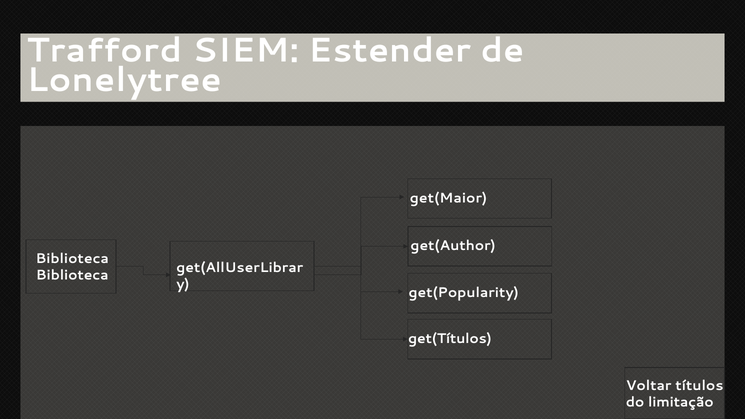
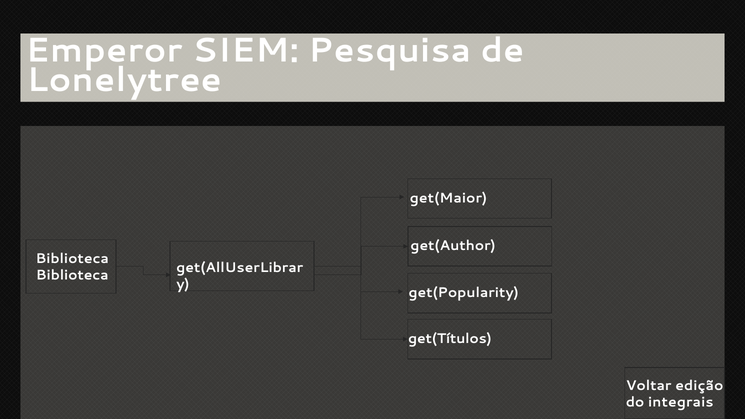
Trafford: Trafford -> Emperor (104, 50)
Estender: Estender -> Pesquisa (390, 50)
títulos: títulos -> edição (699, 386)
limitação: limitação -> integrais (681, 402)
